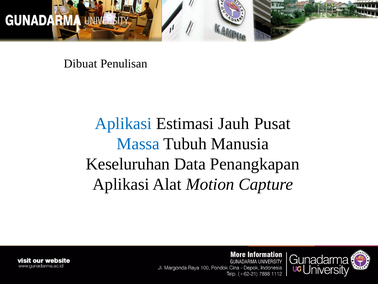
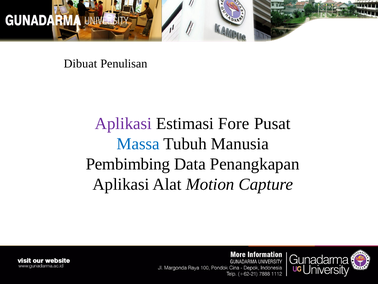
Aplikasi colour: blue -> purple (123, 123)
Jauh: Jauh -> Fore (234, 123)
Keseluruhan: Keseluruhan -> Pembimbing (128, 164)
